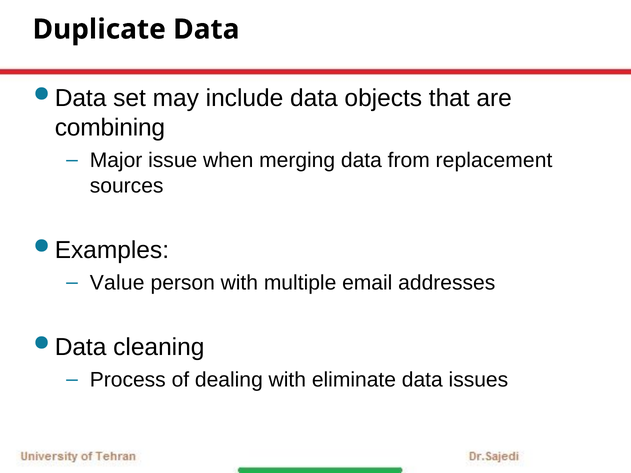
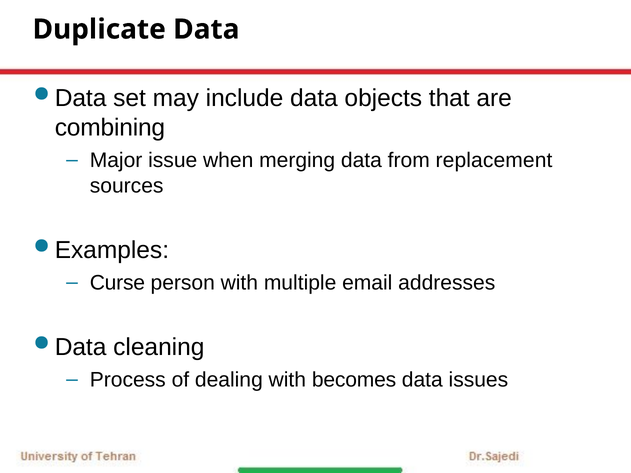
Value: Value -> Curse (117, 283)
eliminate: eliminate -> becomes (354, 380)
